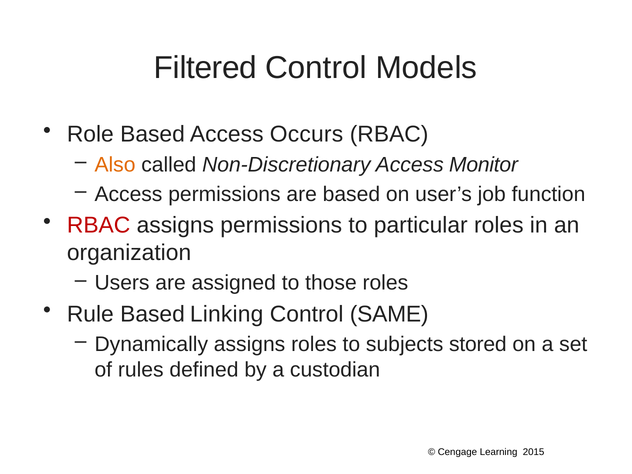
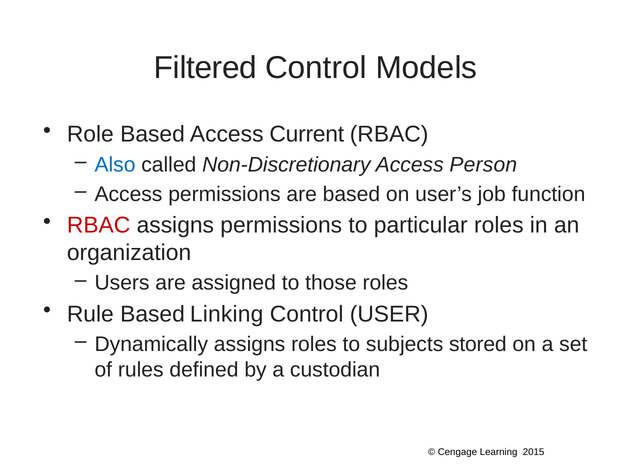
Occurs: Occurs -> Current (307, 134)
Also colour: orange -> blue (115, 165)
Monitor: Monitor -> Person (483, 165)
SAME: SAME -> USER (389, 314)
